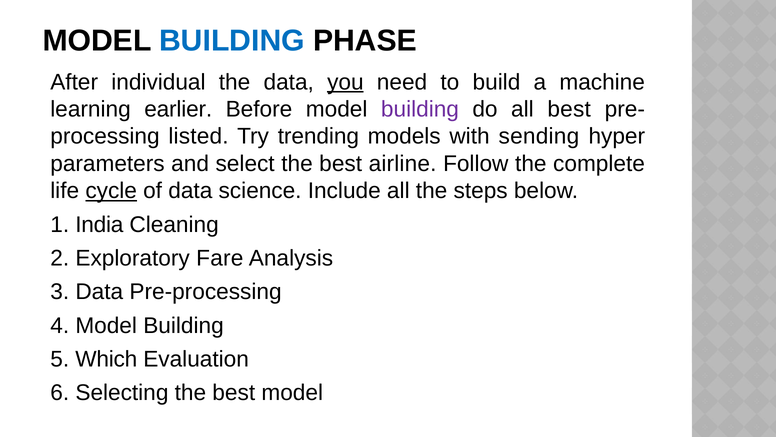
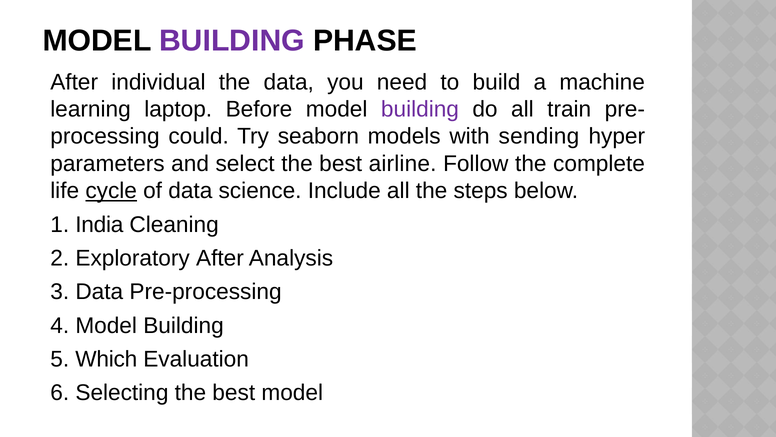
BUILDING colour: blue -> purple (232, 41)
you underline: present -> none (345, 82)
earlier: earlier -> laptop (178, 109)
all best: best -> train (569, 109)
listed: listed -> could (199, 136)
trending: trending -> seaborn (318, 136)
Exploratory Fare: Fare -> After (220, 258)
